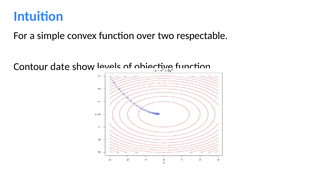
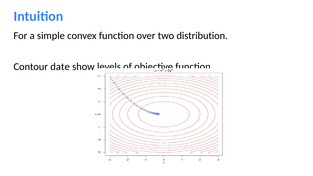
respectable: respectable -> distribution (202, 36)
